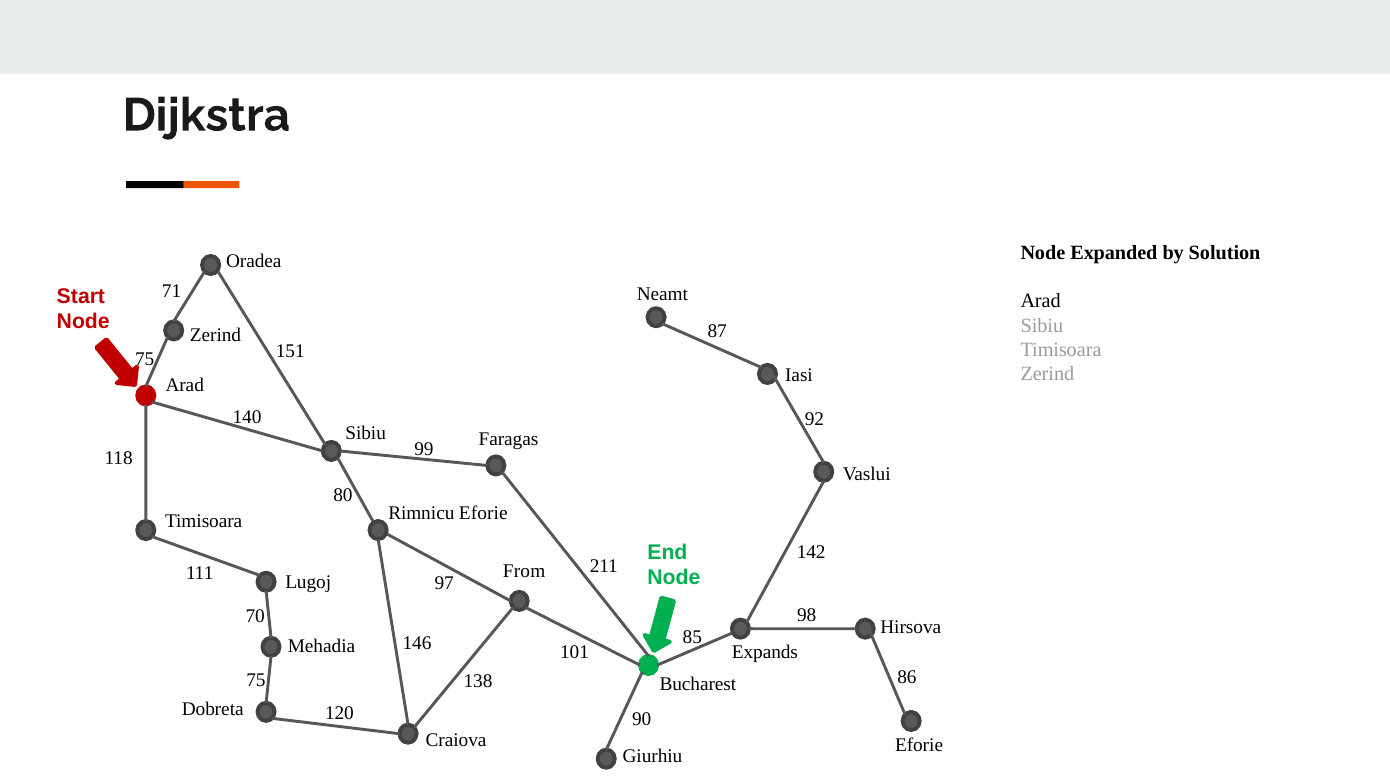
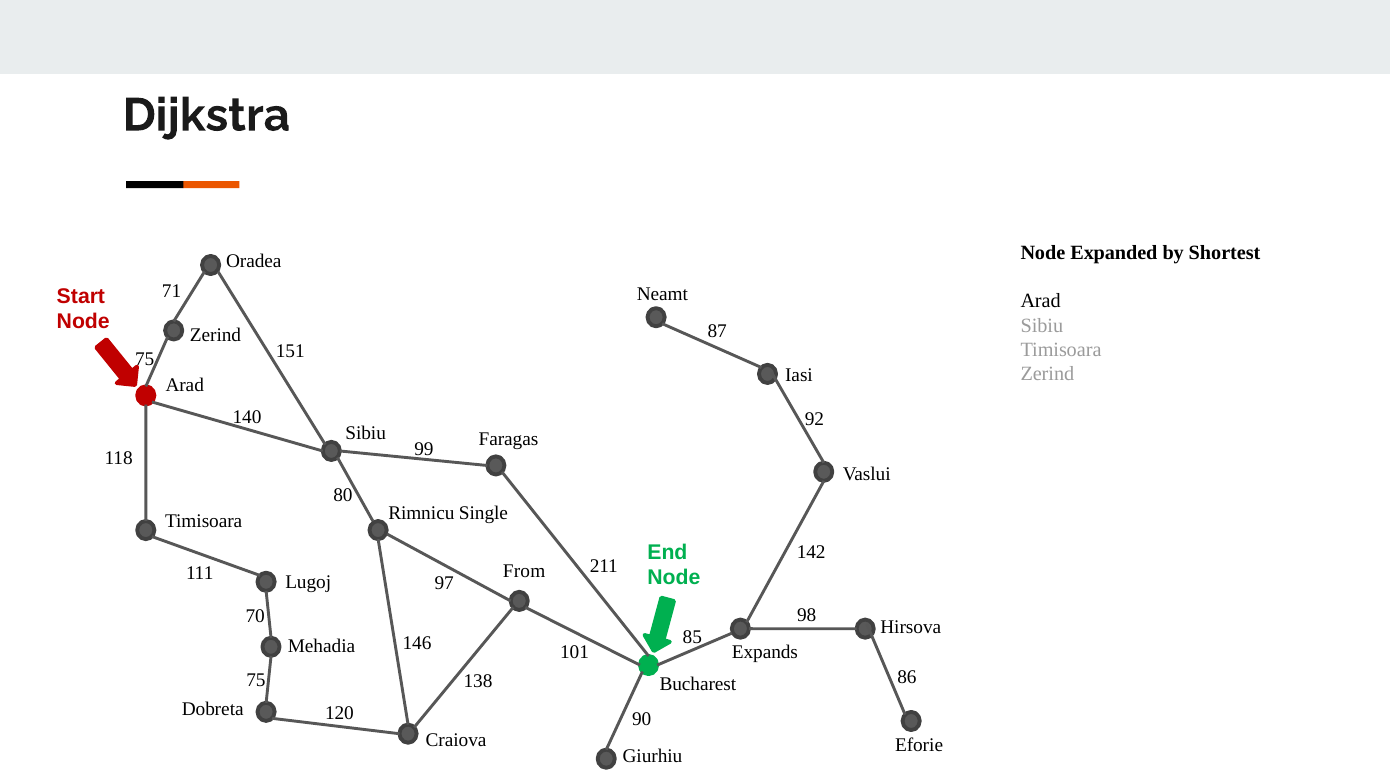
Solution: Solution -> Shortest (1225, 252)
Rimnicu Eforie: Eforie -> Single (483, 513)
